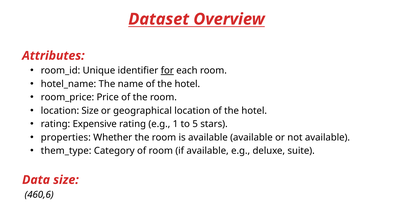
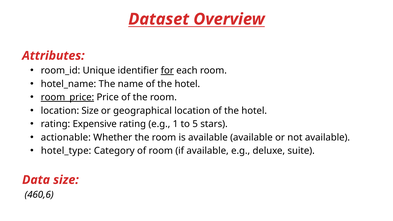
room_price underline: none -> present (67, 97)
properties: properties -> actionable (66, 137)
them_type: them_type -> hotel_type (66, 151)
